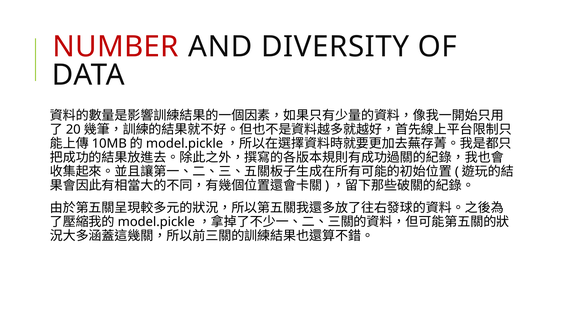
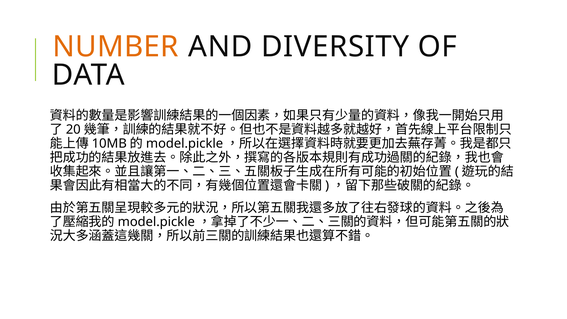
NUMBER colour: red -> orange (116, 47)
